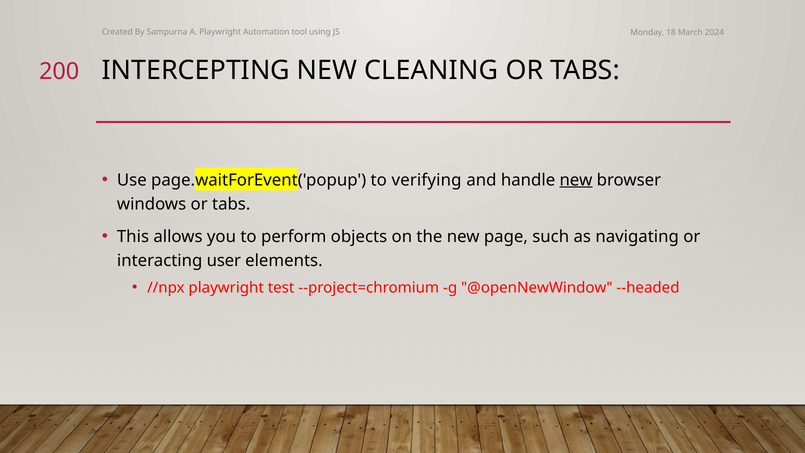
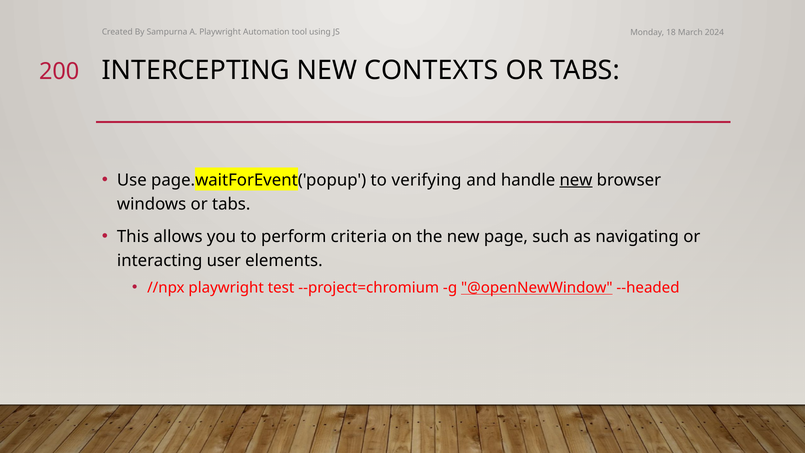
CLEANING: CLEANING -> CONTEXTS (431, 70)
objects: objects -> criteria (359, 237)
@openNewWindow underline: none -> present (537, 288)
